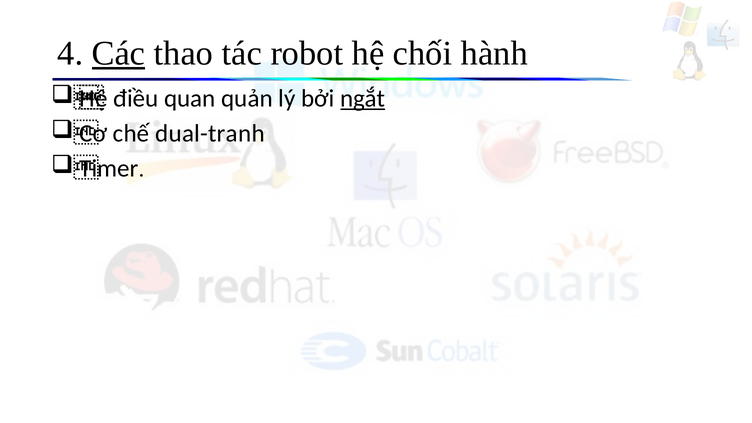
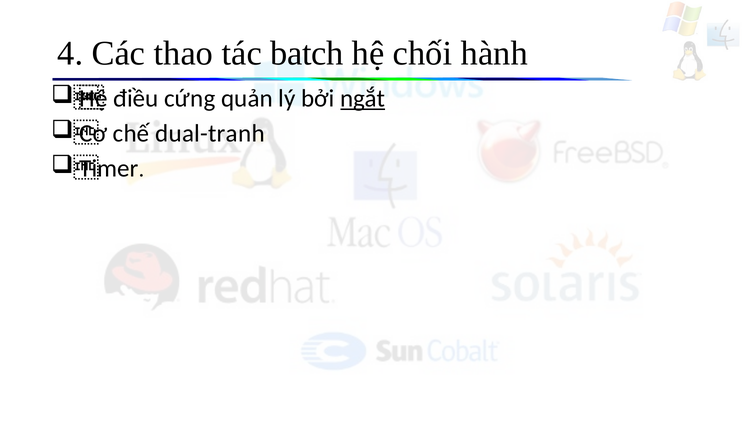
Các underline: present -> none (119, 53)
robot: robot -> batch (307, 53)
quan: quan -> cứng (190, 99)
